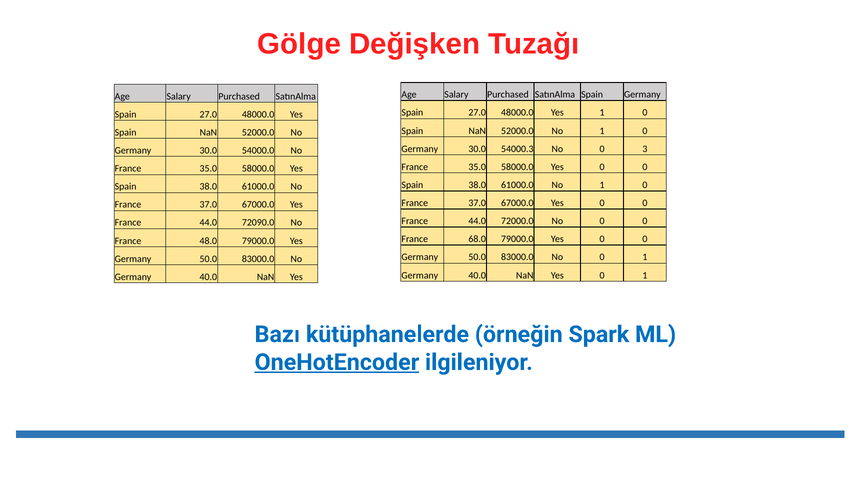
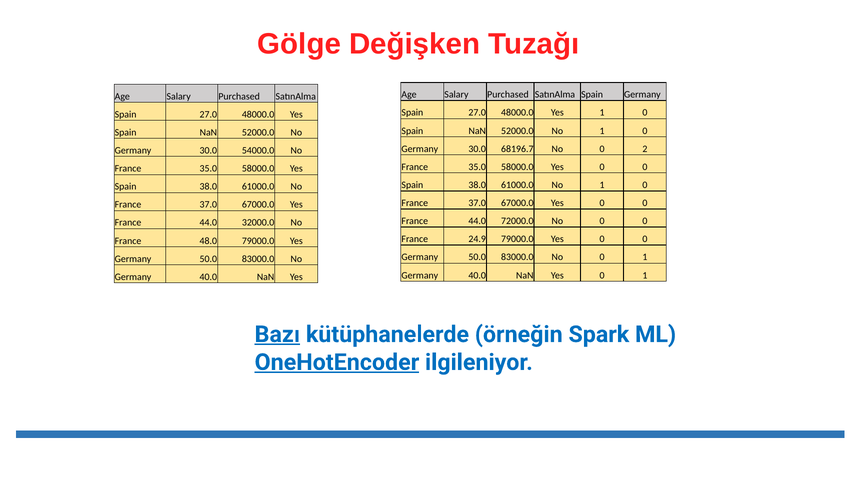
54000.3: 54000.3 -> 68196.7 (517, 149)
3: 3 -> 2 (645, 149)
72090.0: 72090.0 -> 32000.0 (258, 223)
68.0: 68.0 -> 24.9 (477, 239)
Bazı underline: none -> present (277, 335)
